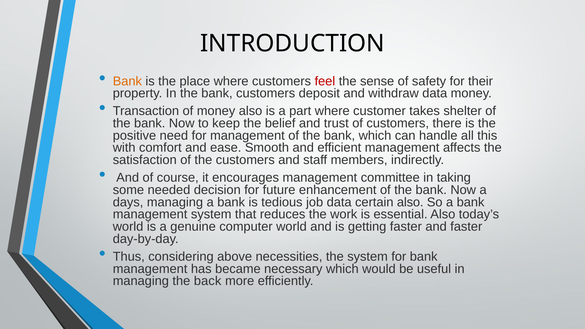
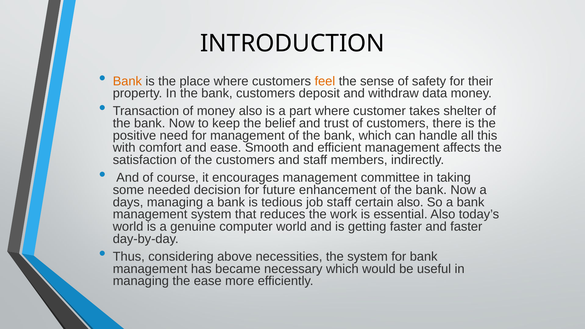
feel colour: red -> orange (325, 81)
job data: data -> staff (339, 202)
the back: back -> ease (208, 281)
